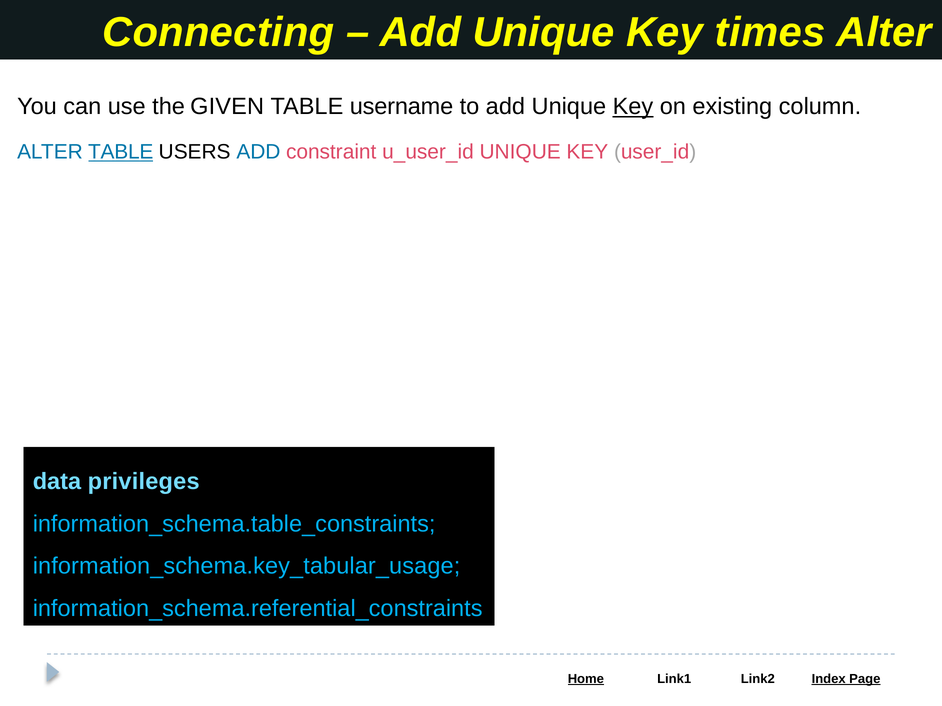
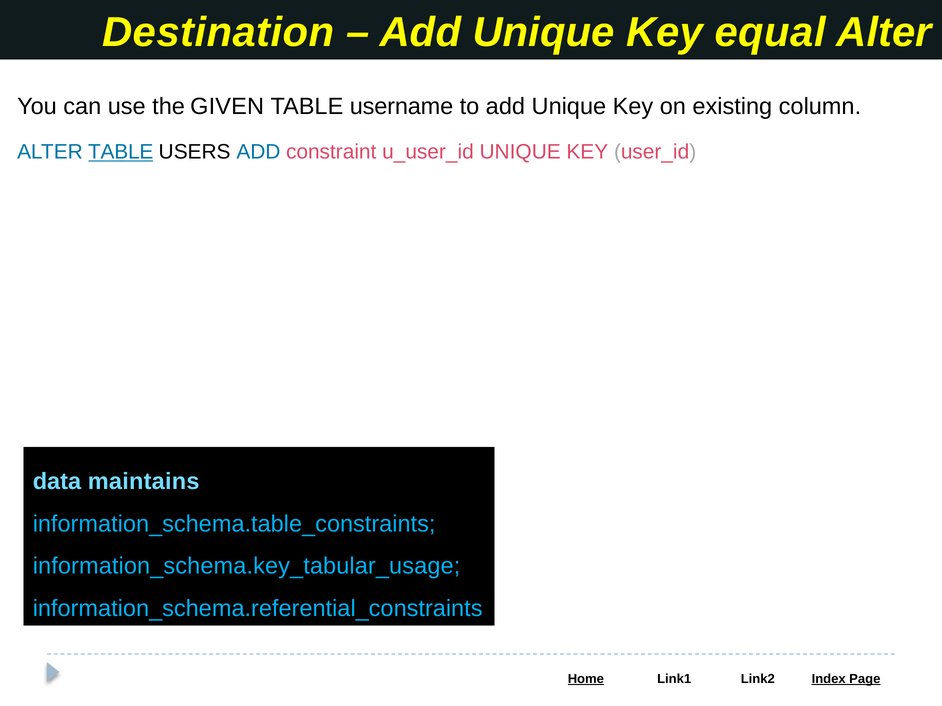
Connecting: Connecting -> Destination (218, 33)
times: times -> equal (770, 33)
Key underline: present -> none (633, 107)
privileges: privileges -> maintains (144, 482)
